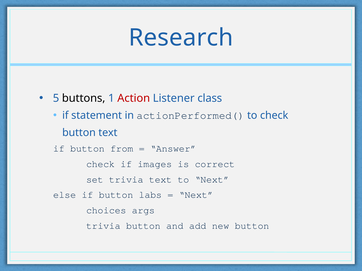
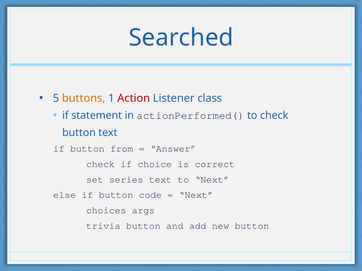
Research: Research -> Searched (181, 38)
buttons colour: black -> orange (84, 98)
images: images -> choice (155, 164)
set trivia: trivia -> series (126, 180)
labs: labs -> code (150, 195)
